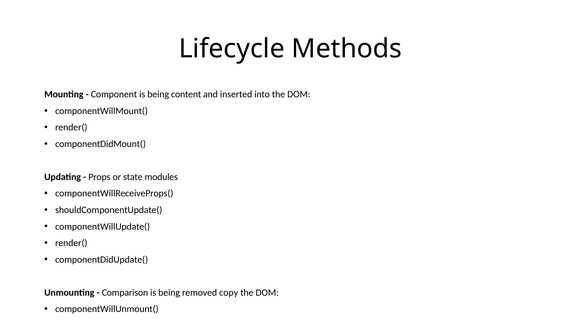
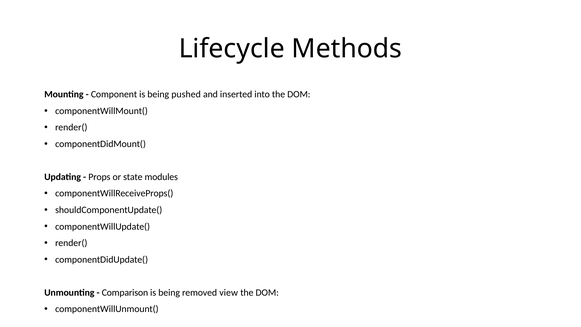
content: content -> pushed (186, 94)
copy: copy -> view (229, 292)
